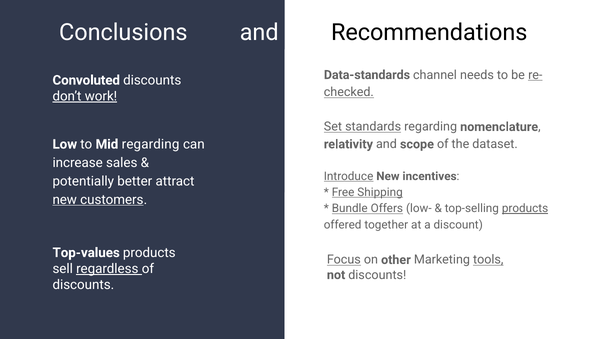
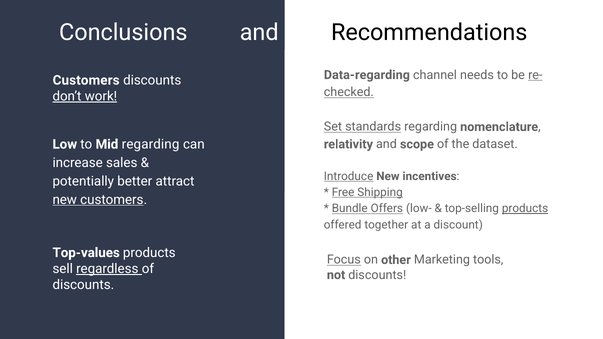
Data-standards: Data-standards -> Data-regarding (367, 75)
Convoluted: Convoluted -> Customers (86, 80)
tools underline: present -> none (488, 260)
